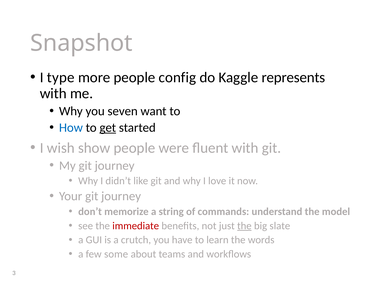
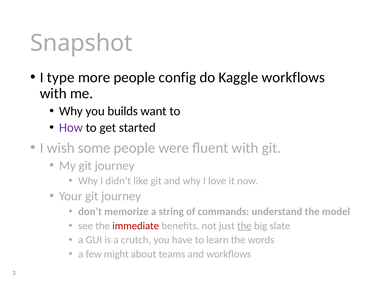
Kaggle represents: represents -> workflows (293, 77)
seven: seven -> builds (123, 111)
How colour: blue -> purple (71, 128)
get underline: present -> none (108, 128)
show: show -> some (94, 148)
some: some -> might (116, 254)
